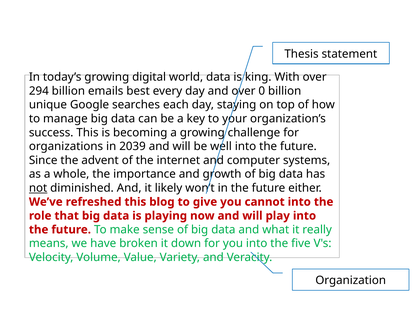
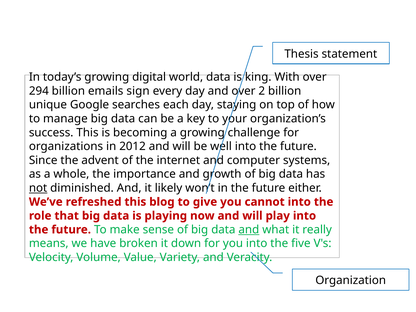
best: best -> sign (138, 91)
0: 0 -> 2 (262, 91)
2039: 2039 -> 2012 (132, 146)
and underline: none -> present (249, 230)
